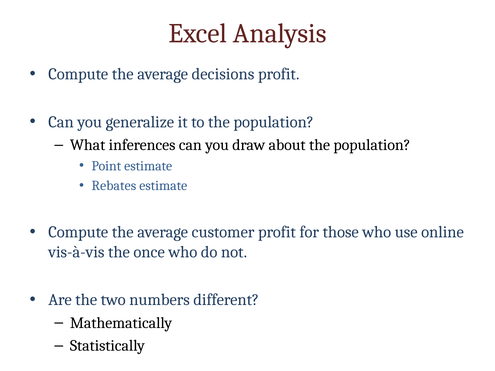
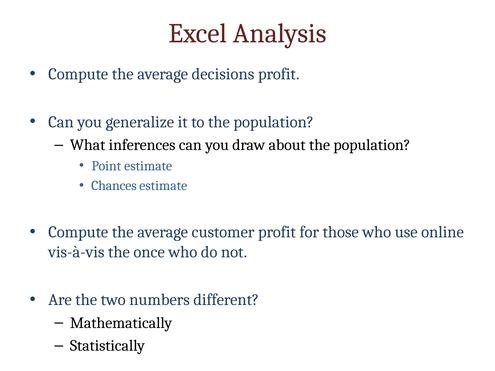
Rebates: Rebates -> Chances (114, 186)
